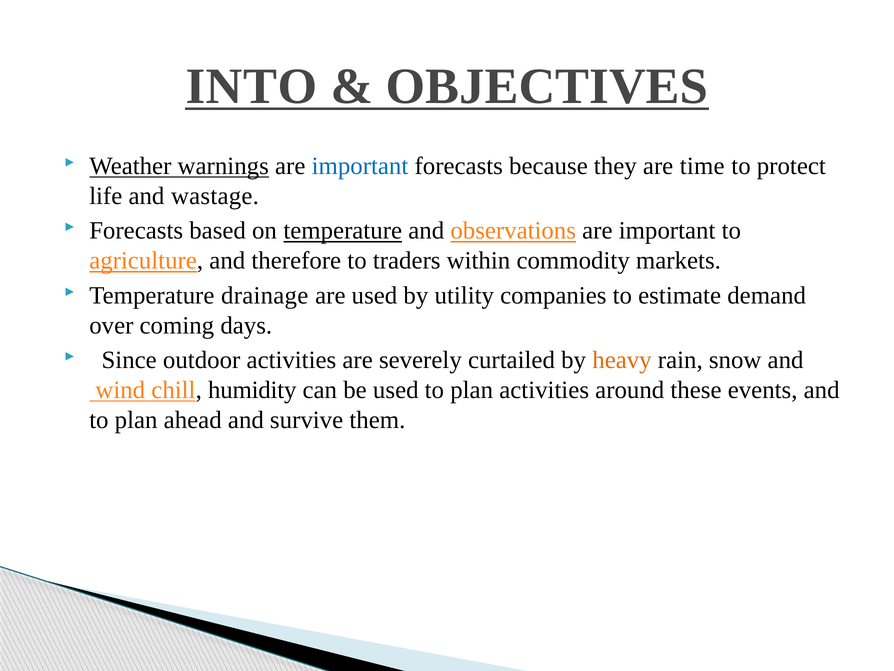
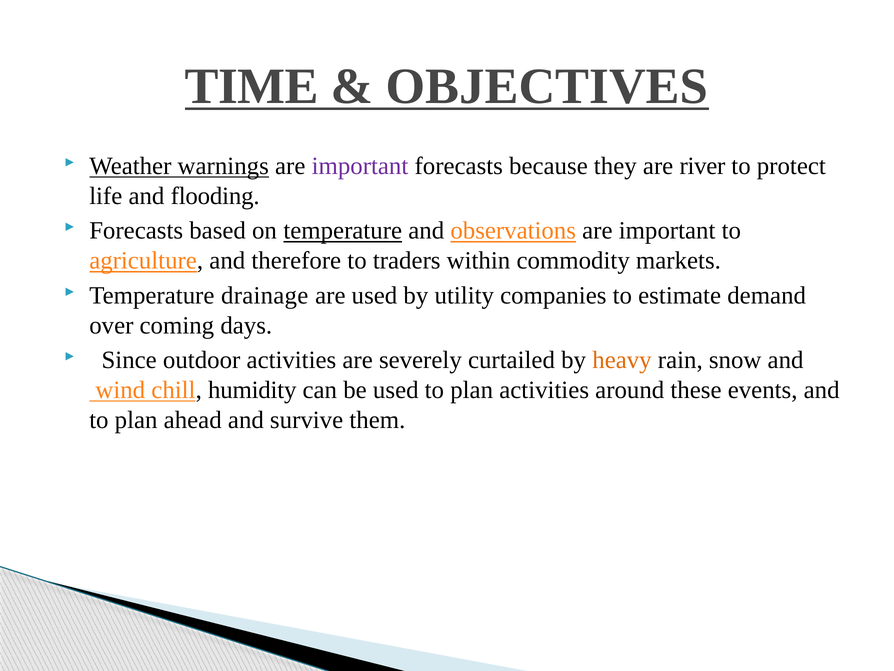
INTO: INTO -> TIME (252, 86)
important colour: blue -> purple (360, 166)
time: time -> river (702, 166)
wastage: wastage -> flooding (215, 196)
